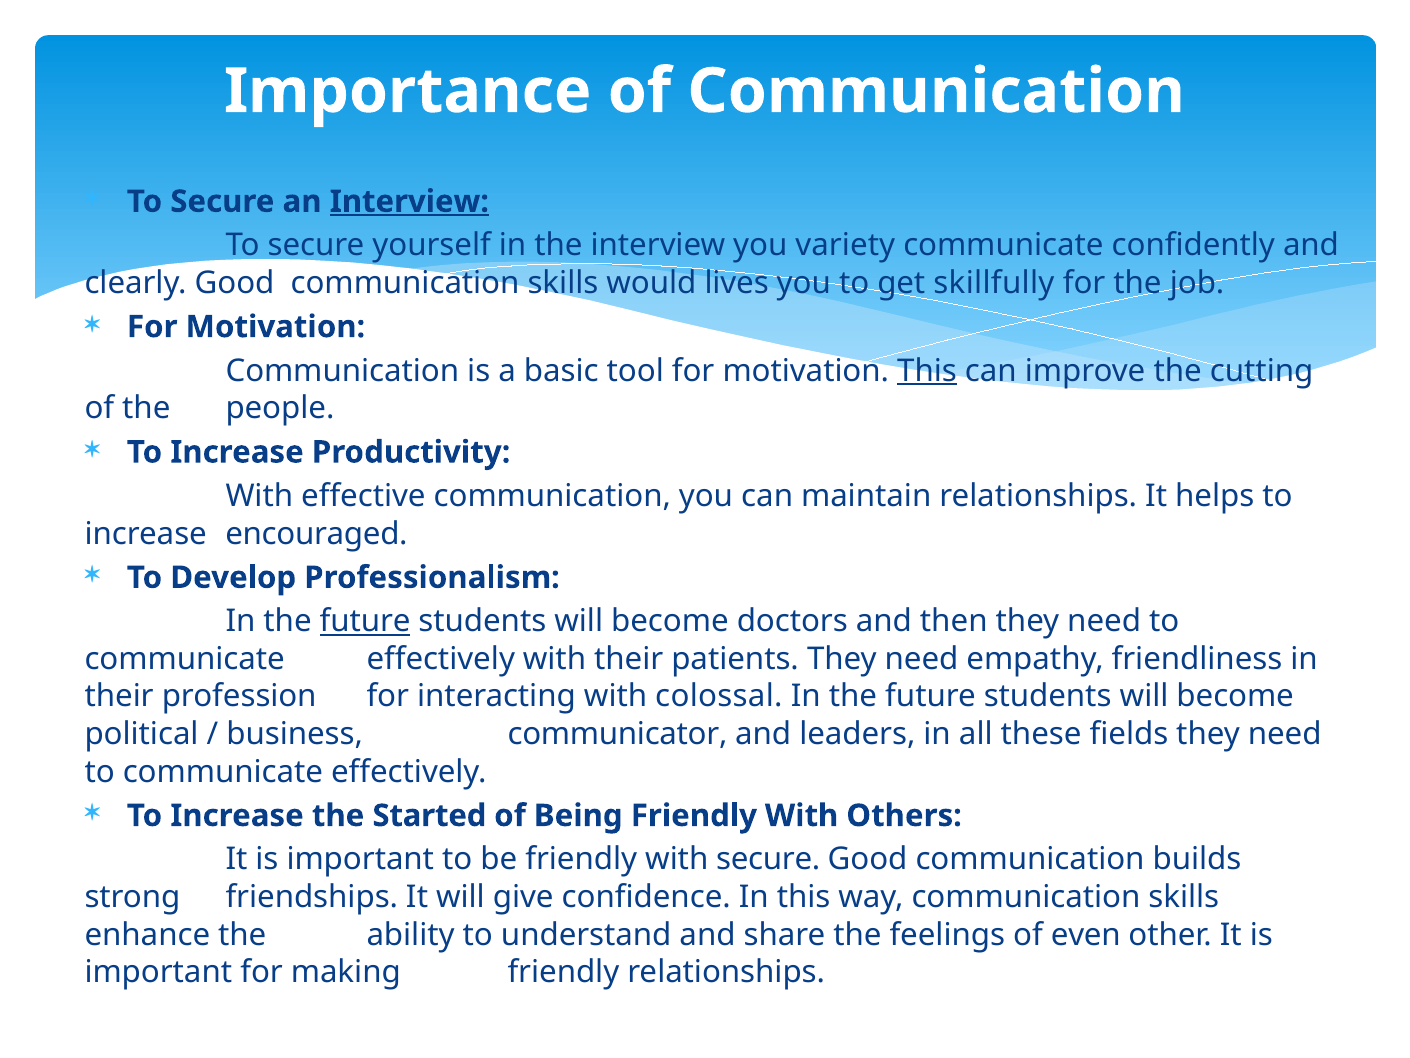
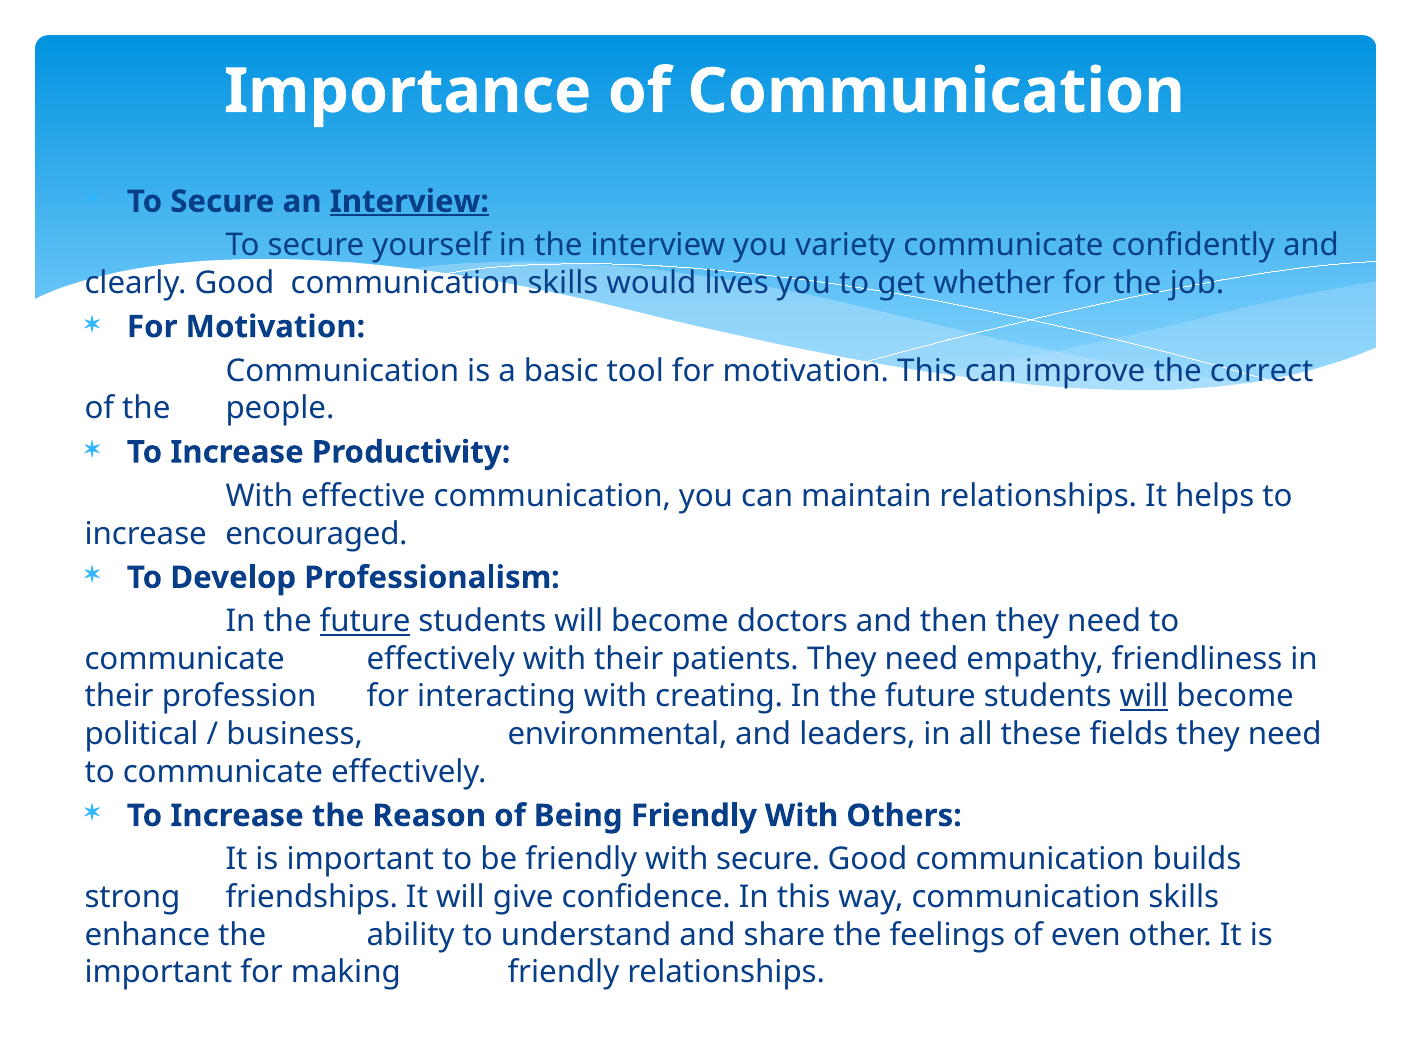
skillfully: skillfully -> whether (994, 283)
This underline: present -> none (927, 371)
cutting: cutting -> correct (1262, 371)
colossal: colossal -> creating (719, 696)
will underline: none -> present (1144, 696)
communicator: communicator -> environmental (618, 734)
Started: Started -> Reason (429, 815)
